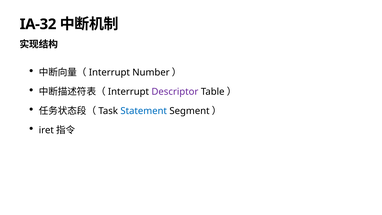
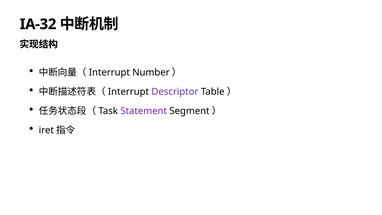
Statement colour: blue -> purple (144, 111)
